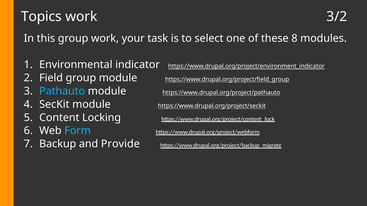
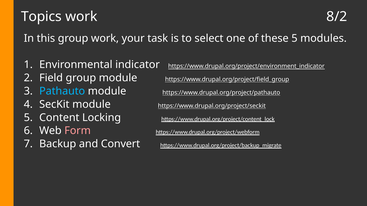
3/2: 3/2 -> 8/2 (337, 17)
these 8: 8 -> 5 (294, 38)
Form colour: light blue -> pink (78, 131)
Provide: Provide -> Convert (120, 144)
